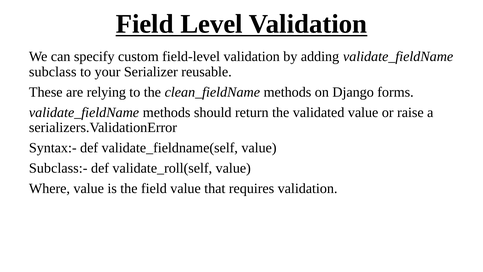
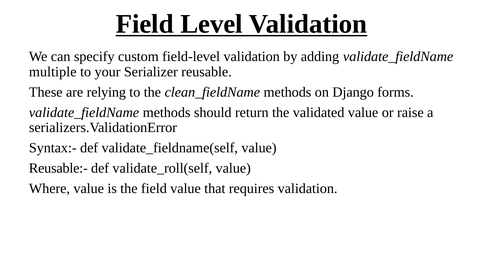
subclass: subclass -> multiple (53, 72)
Subclass:-: Subclass:- -> Reusable:- (58, 168)
